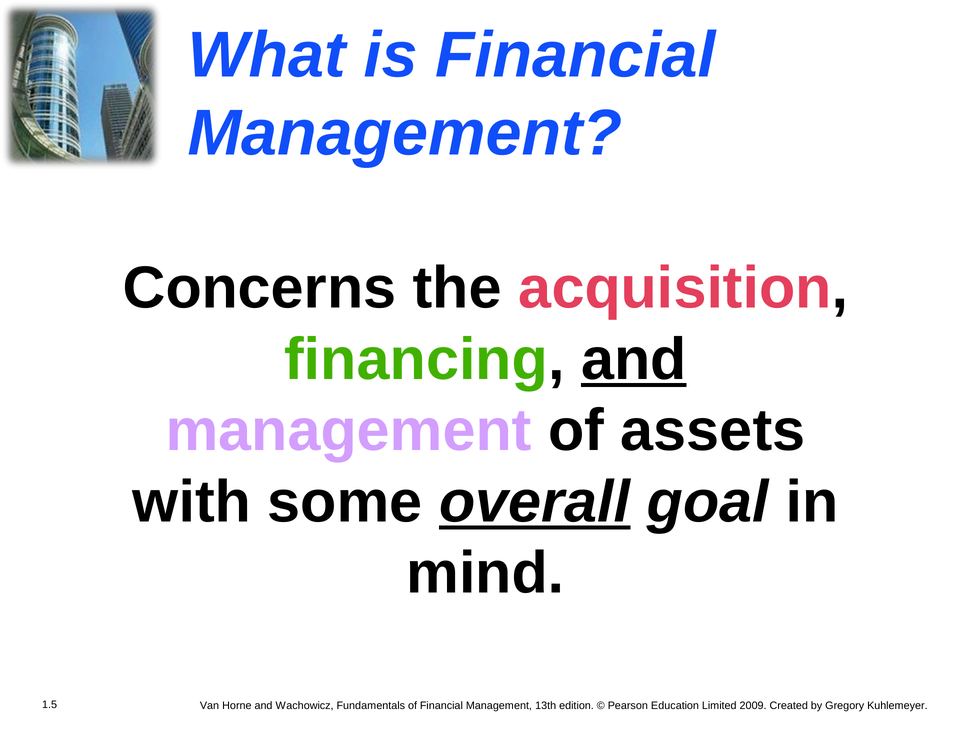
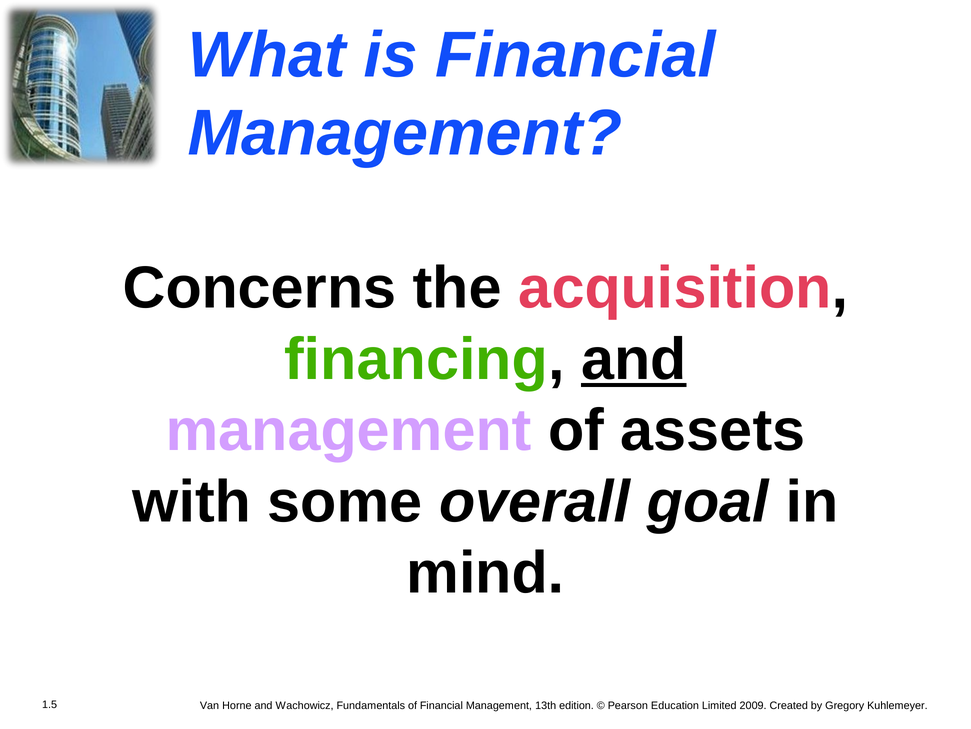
overall underline: present -> none (535, 501)
